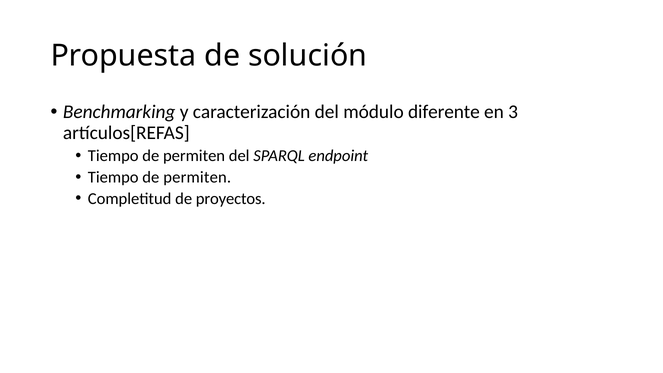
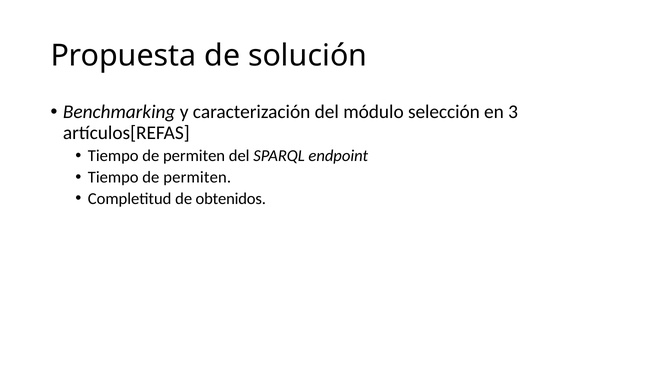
diferente: diferente -> selección (444, 112)
proyectos: proyectos -> obtenidos (231, 199)
